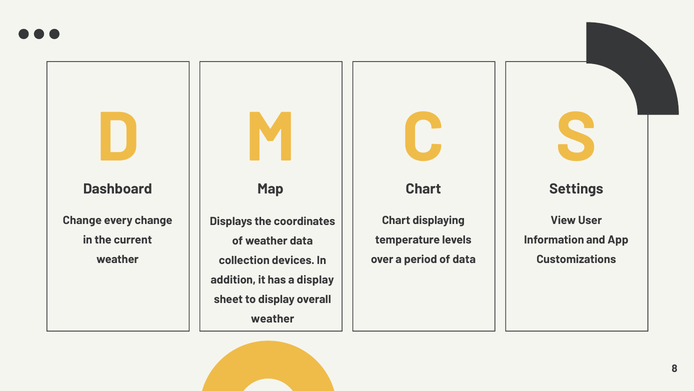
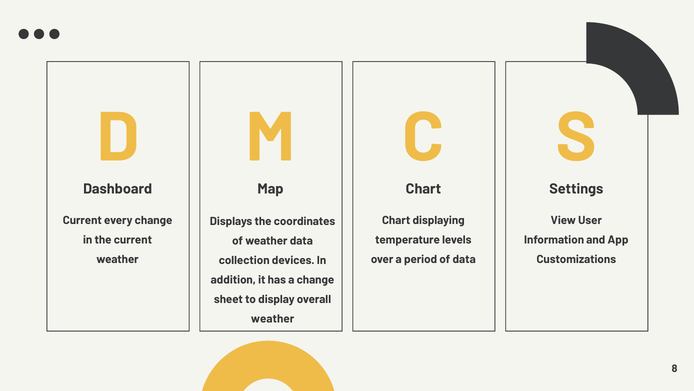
Change: Change -> Current (82, 220)
a display: display -> change (315, 279)
